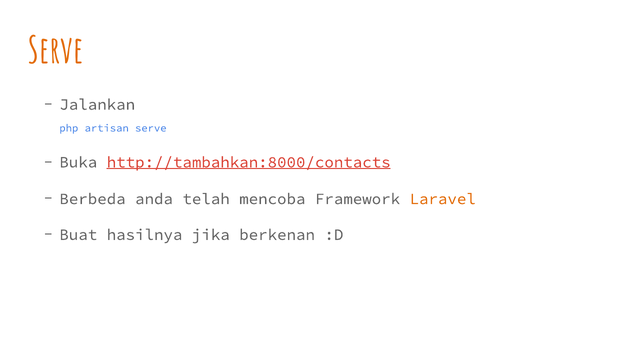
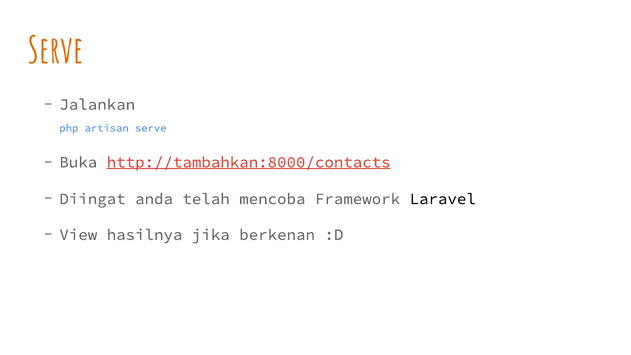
Berbeda: Berbeda -> Diingat (93, 199)
Laravel colour: orange -> black (443, 199)
Buat: Buat -> View (78, 235)
